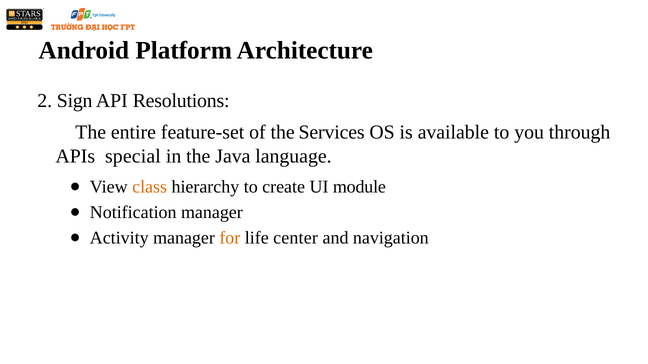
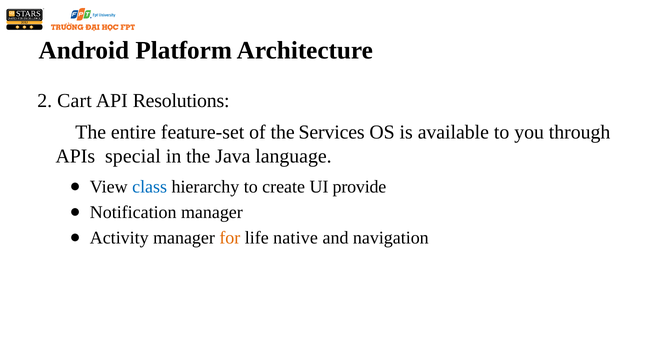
Sign: Sign -> Cart (74, 101)
class colour: orange -> blue (150, 187)
module: module -> provide (359, 187)
center: center -> native (296, 238)
